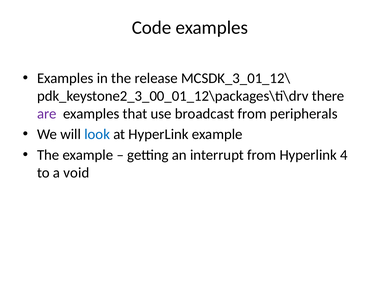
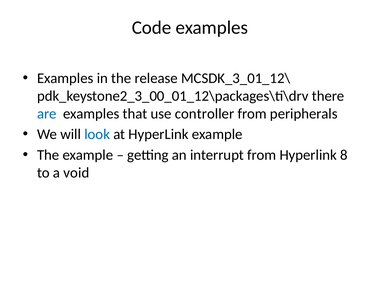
are colour: purple -> blue (47, 114)
broadcast: broadcast -> controller (205, 114)
4: 4 -> 8 (344, 155)
